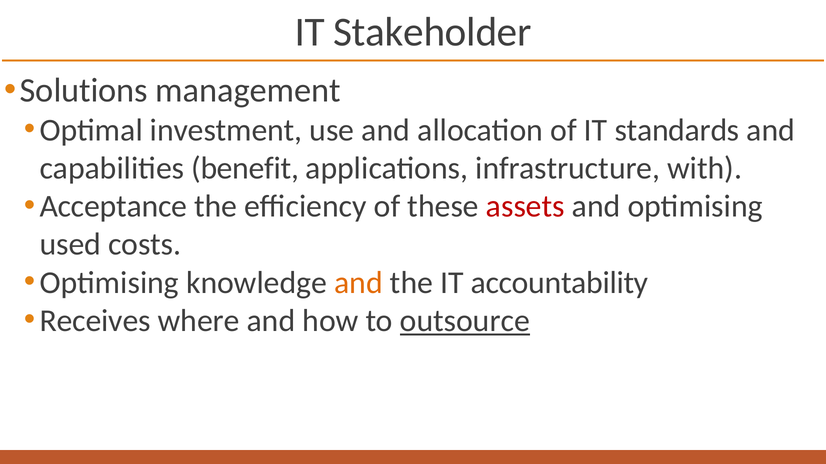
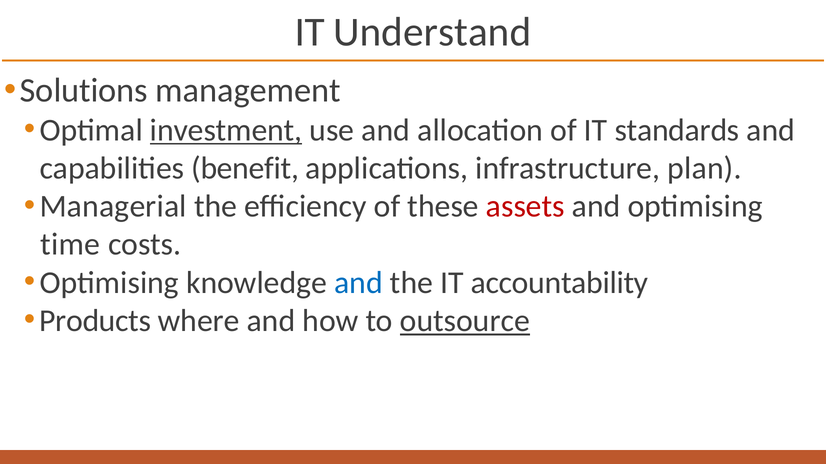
Stakeholder: Stakeholder -> Understand (432, 32)
investment underline: none -> present (226, 130)
with: with -> plan (705, 168)
Acceptance: Acceptance -> Managerial (113, 207)
used: used -> time (70, 245)
and colour: orange -> blue (358, 283)
Receives: Receives -> Products (95, 321)
